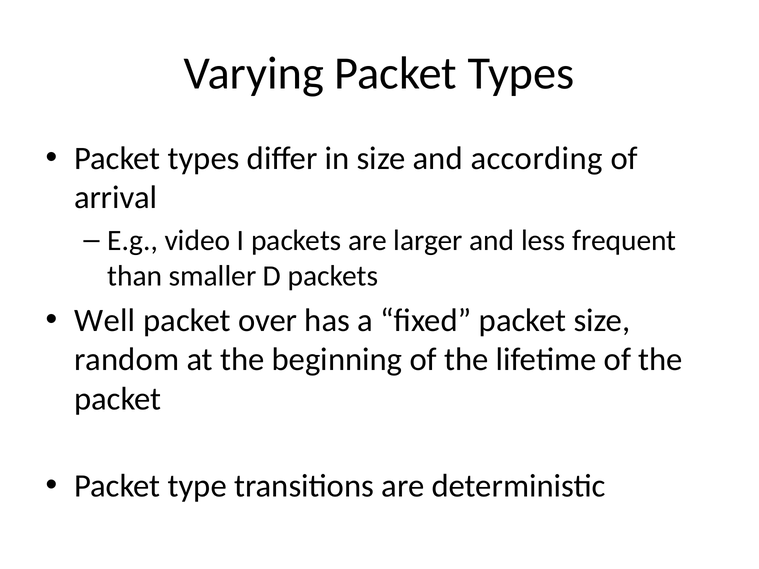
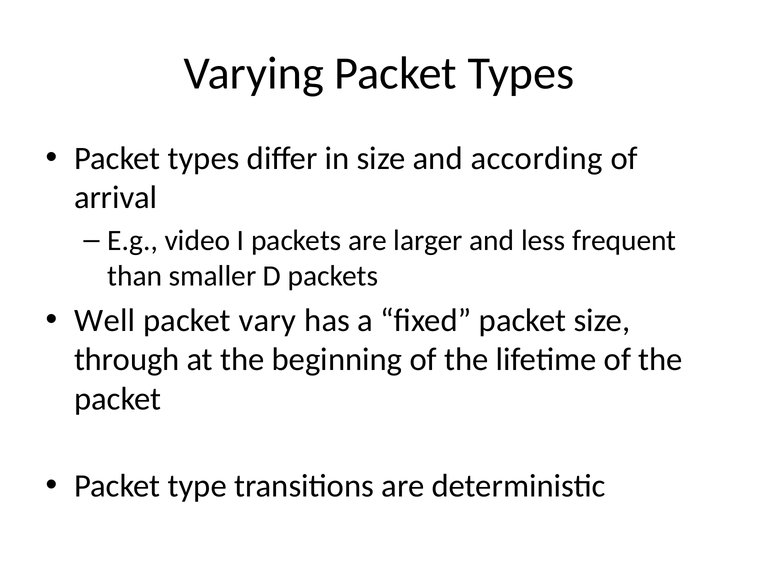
over: over -> vary (267, 321)
random: random -> through (127, 360)
